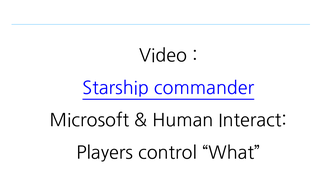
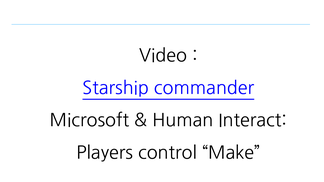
What: What -> Make (231, 153)
